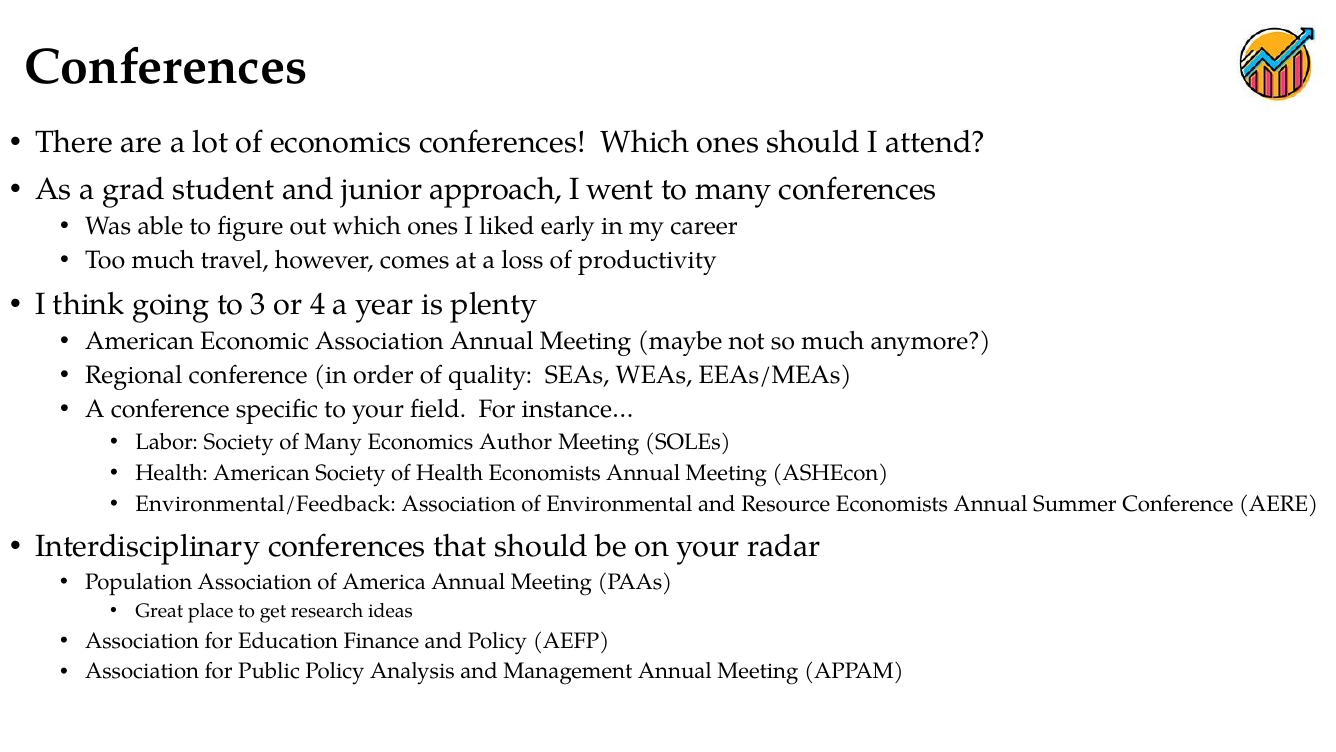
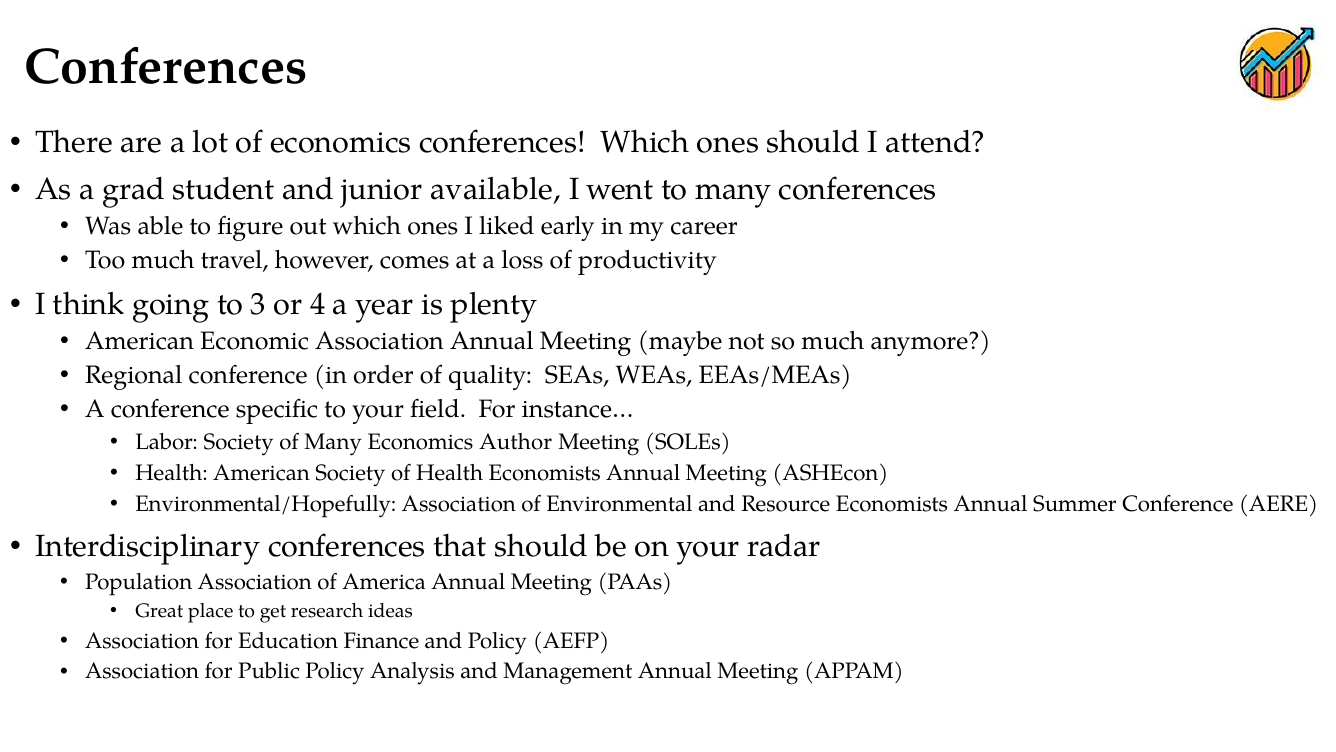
approach: approach -> available (496, 189)
Environmental/Feedback: Environmental/Feedback -> Environmental/Hopefully (266, 503)
